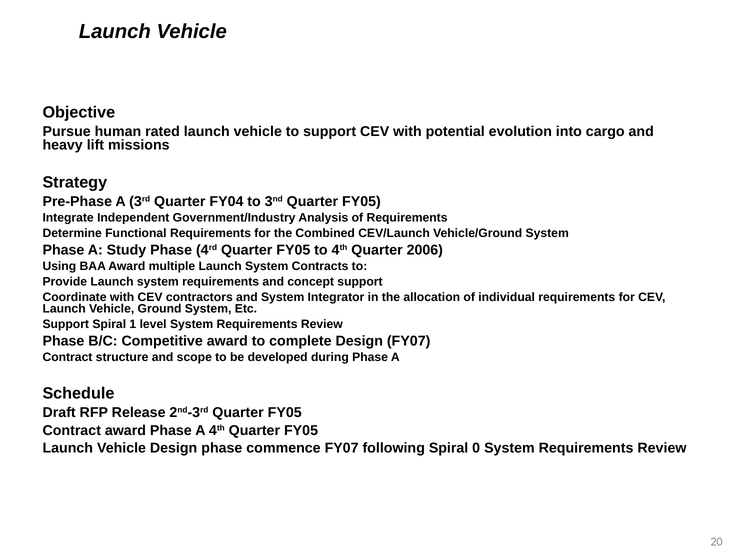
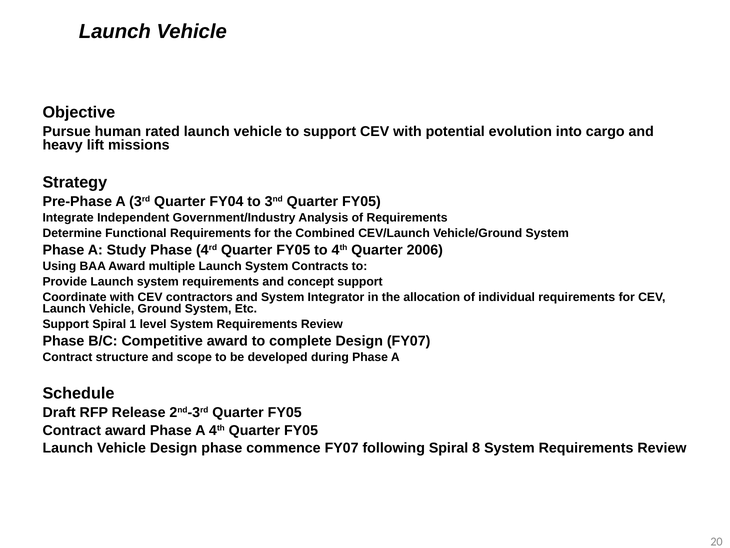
0: 0 -> 8 (476, 448)
